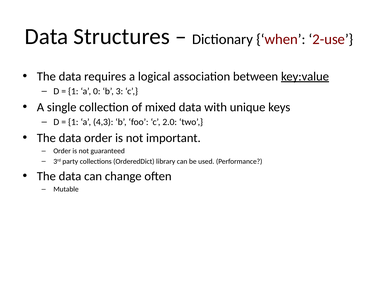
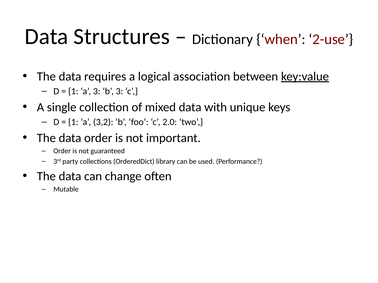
a 0: 0 -> 3 (97, 91)
4,3: 4,3 -> 3,2 (103, 122)
